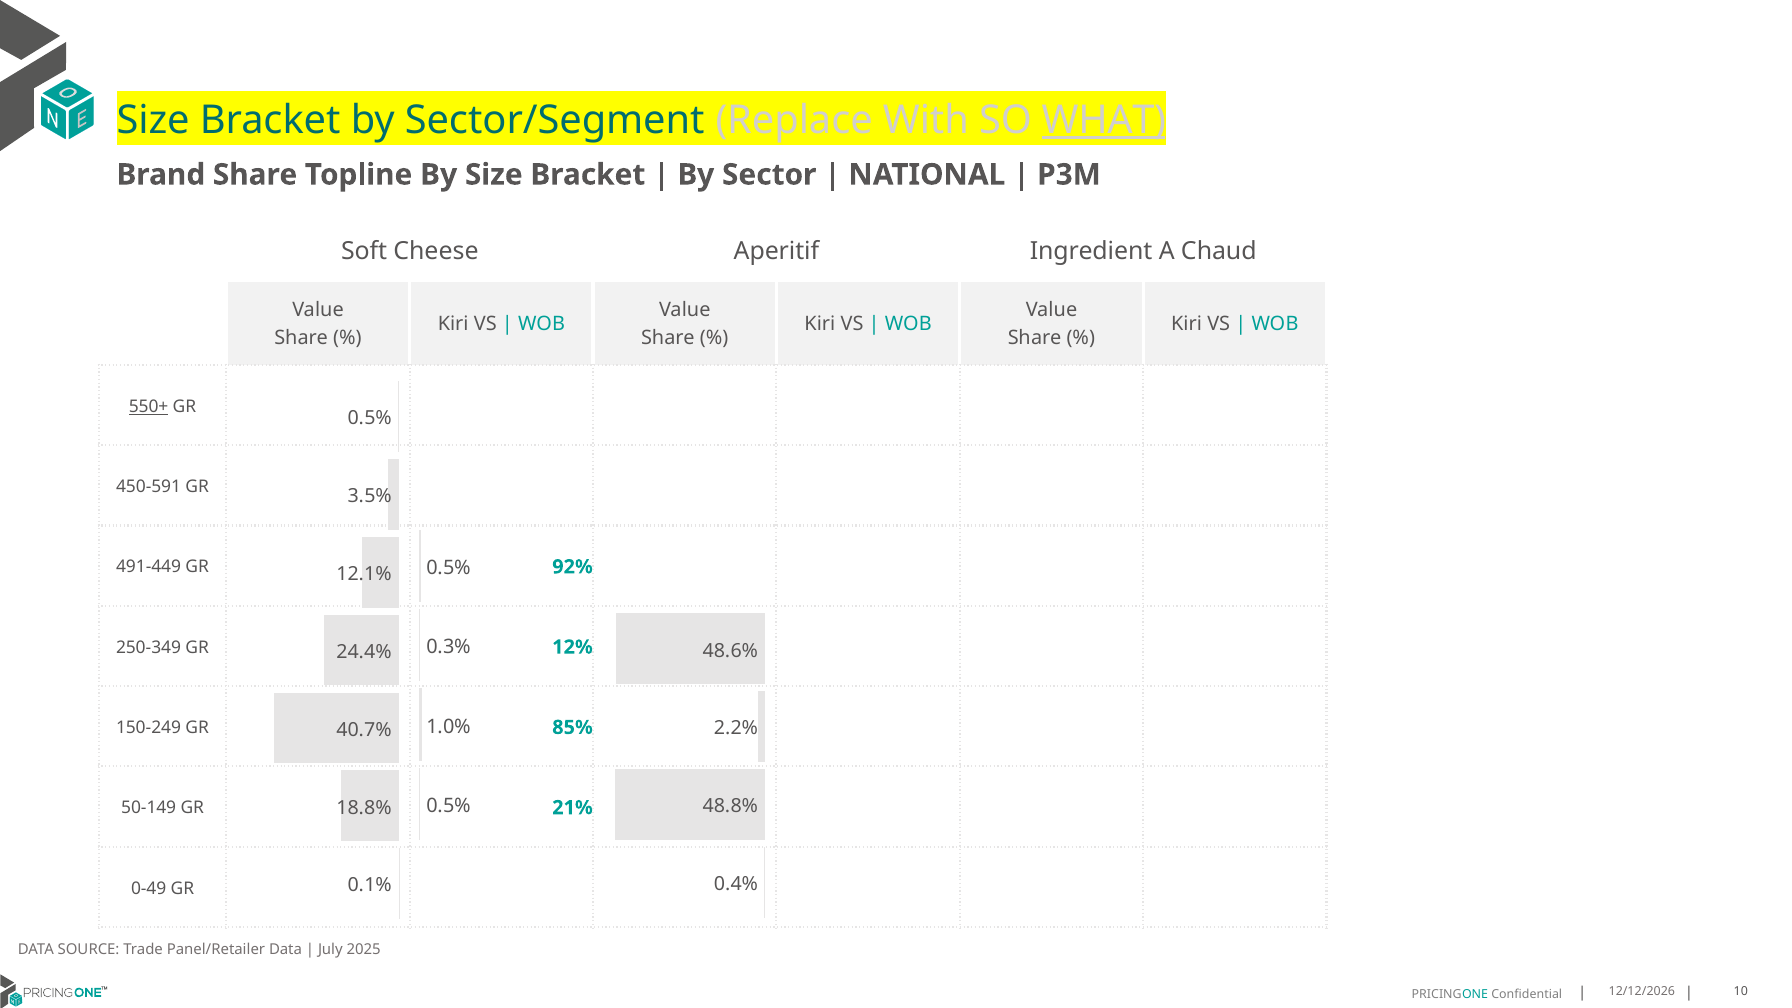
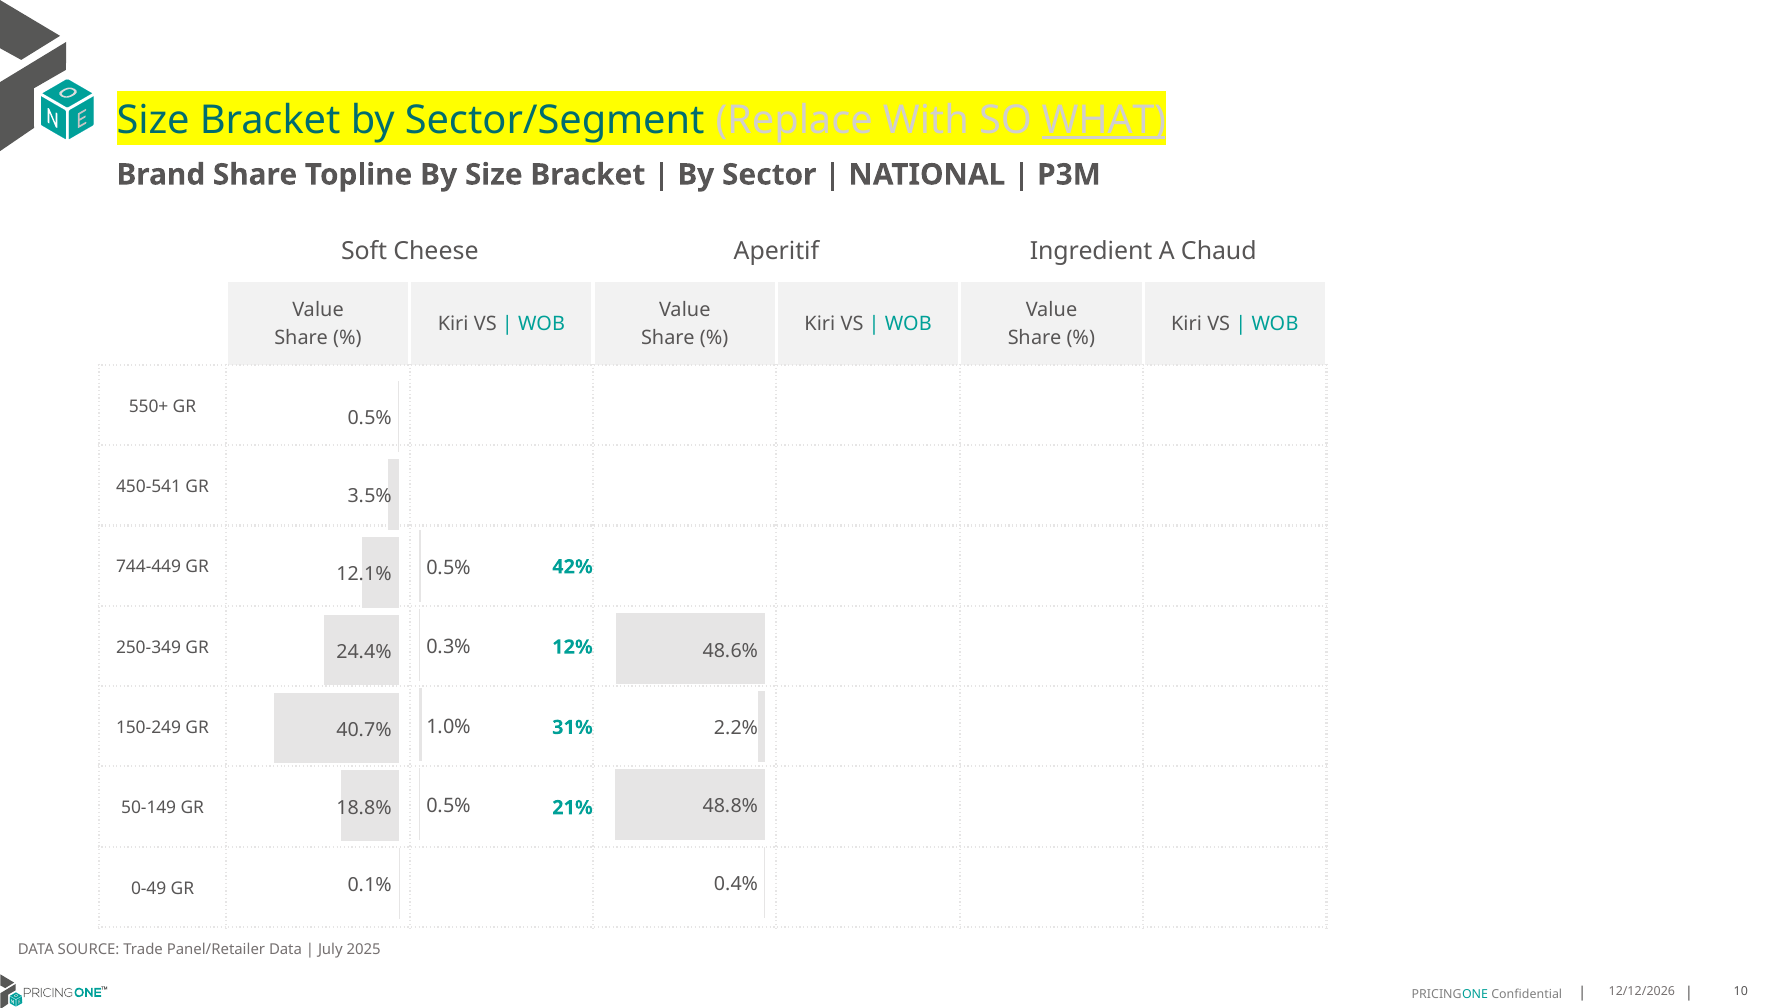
550+ underline: present -> none (149, 407)
450-591: 450-591 -> 450-541 (149, 487)
491-449: 491-449 -> 744-449 (149, 567)
92%: 92% -> 42% (573, 567)
85%: 85% -> 31% (573, 727)
